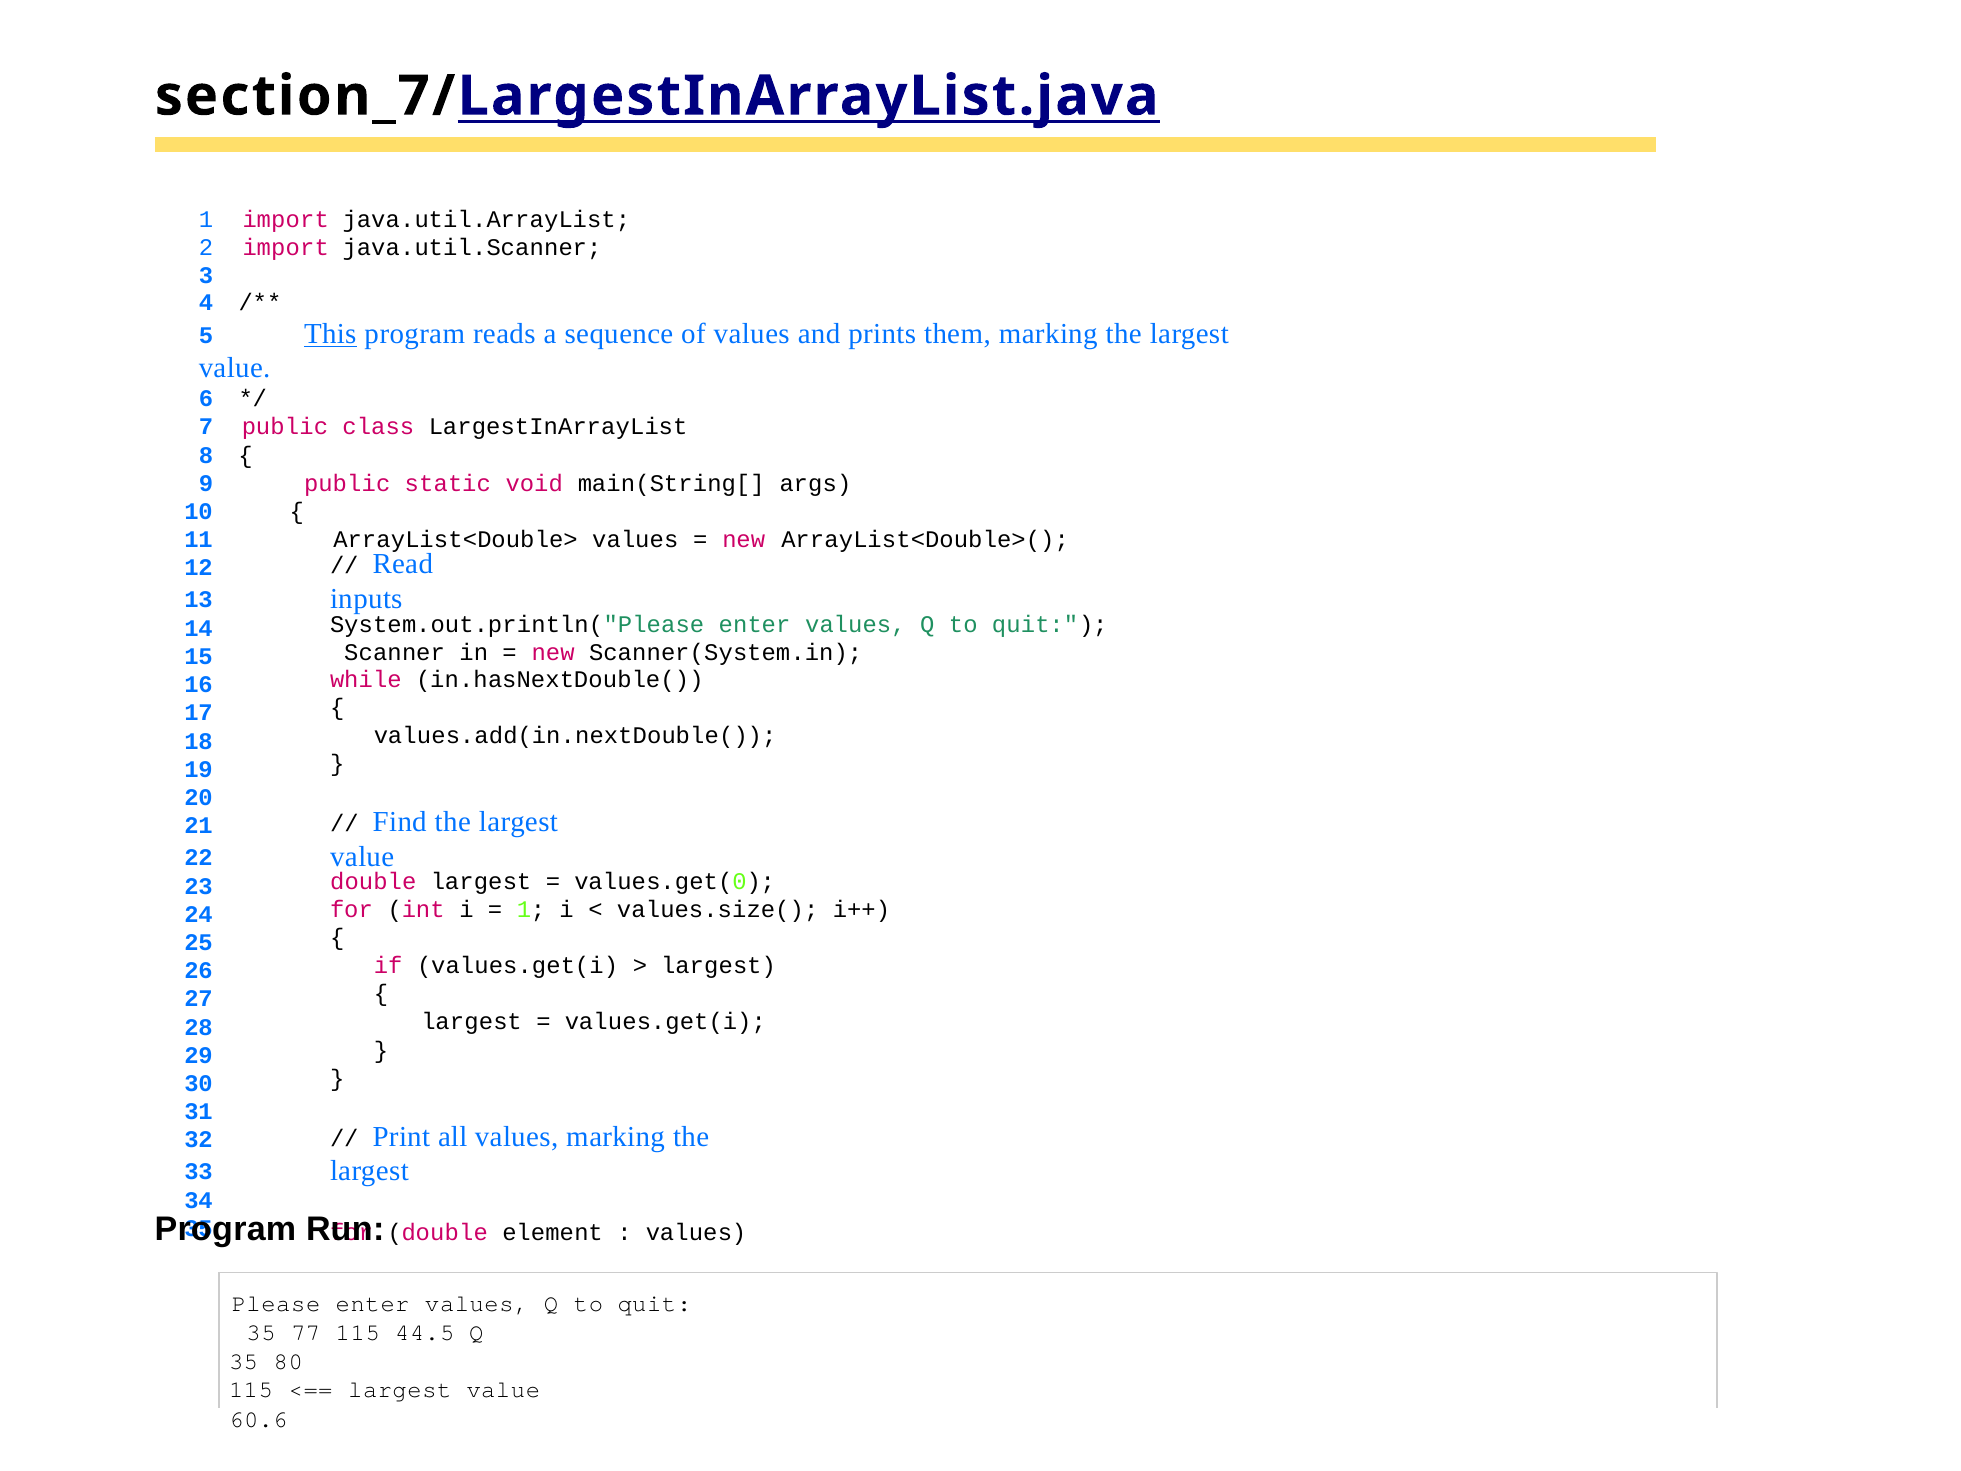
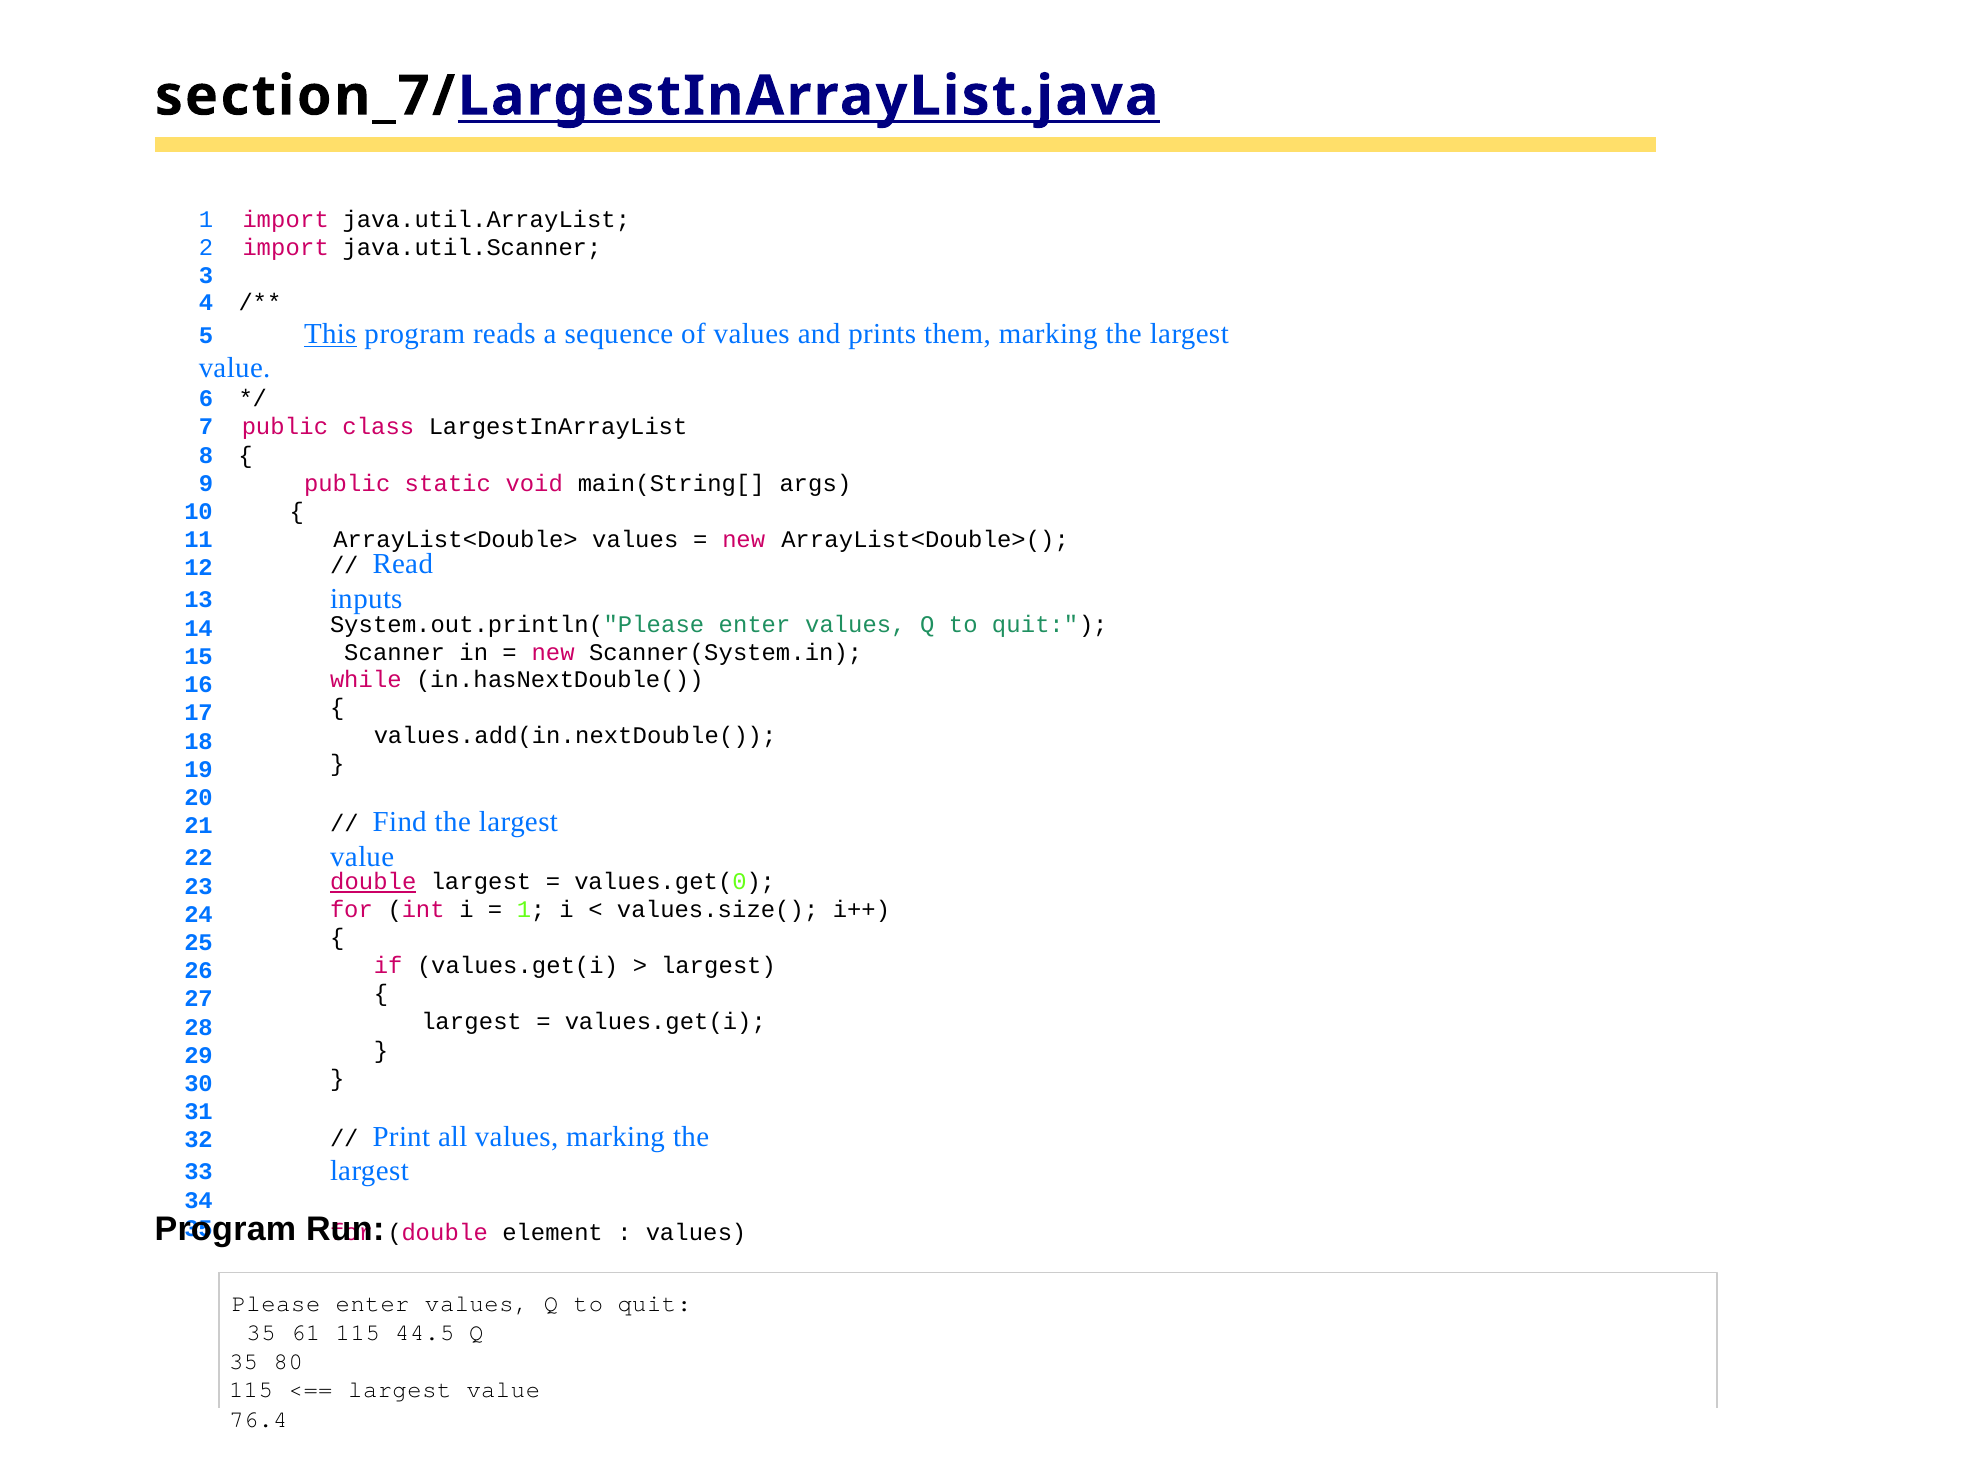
double underline: none -> present (373, 882)
77: 77 -> 61 (306, 1333)
60.6: 60.6 -> 76.4 (258, 1419)
